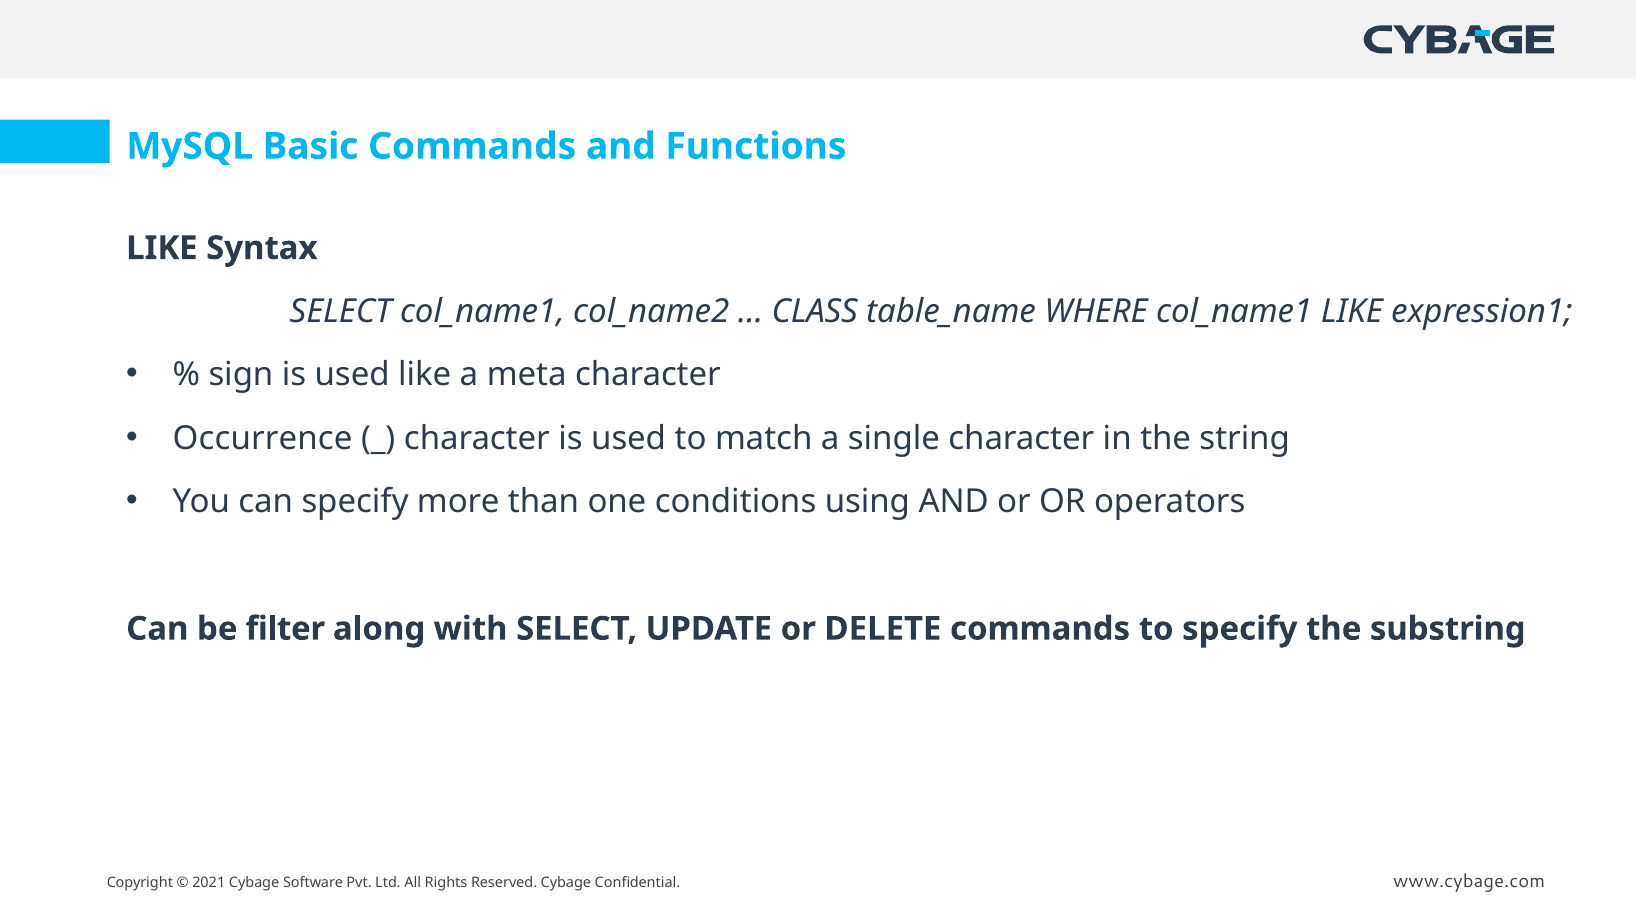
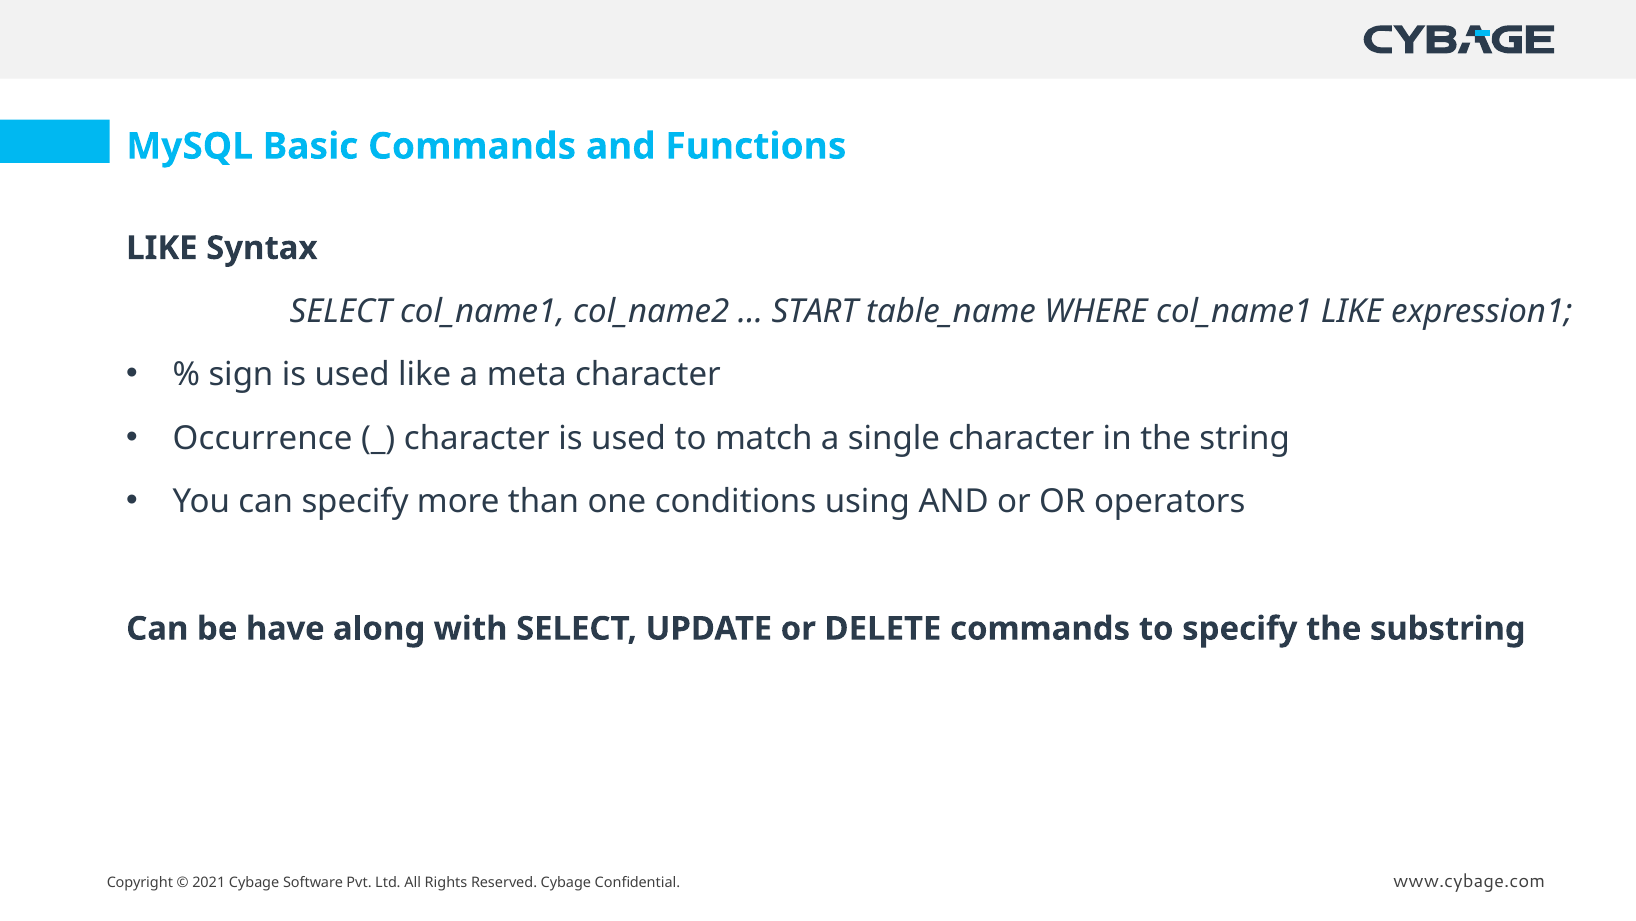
CLASS: CLASS -> START (815, 311)
filter: filter -> have (285, 628)
